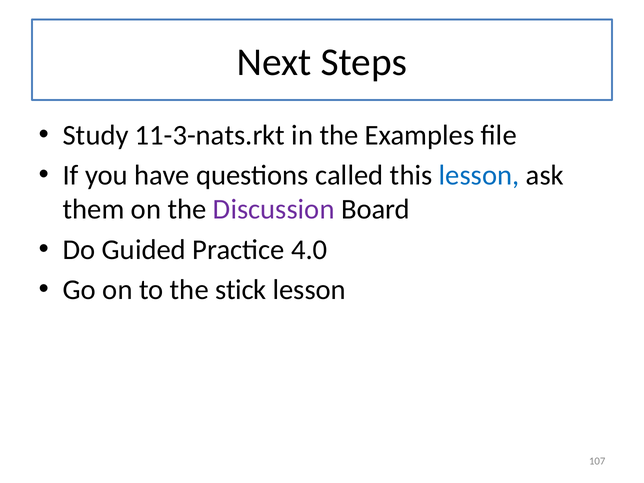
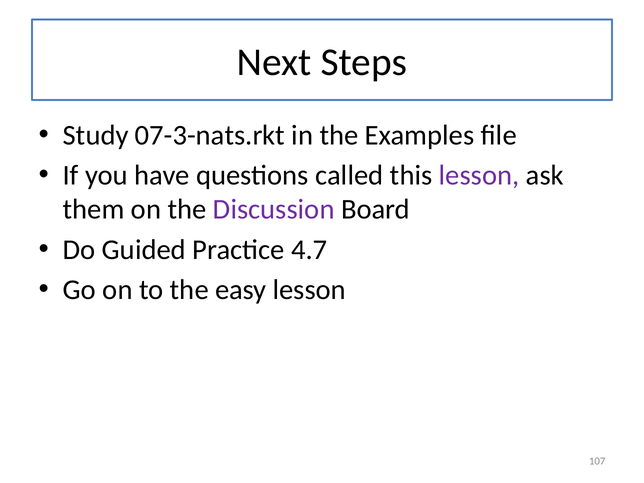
11-3-nats.rkt: 11-3-nats.rkt -> 07-3-nats.rkt (210, 135)
lesson colour: blue -> purple (479, 175)
4.0: 4.0 -> 4.7 (309, 250)
stick: stick -> easy (241, 290)
